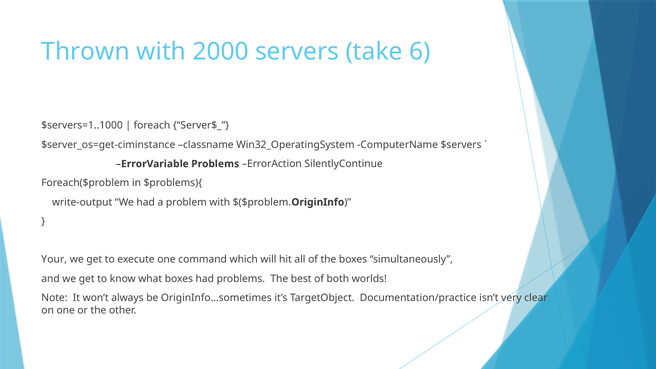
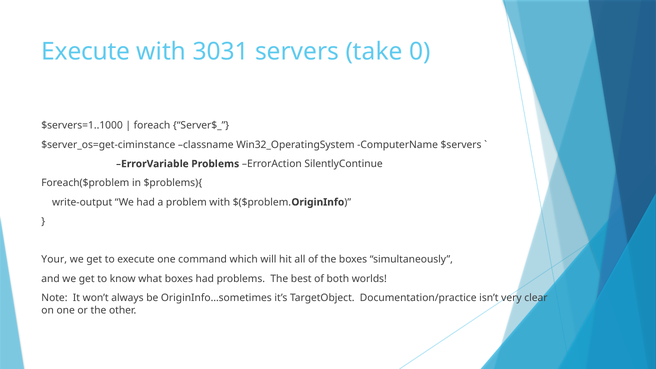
Thrown: Thrown -> Execute (86, 52)
2000: 2000 -> 3031 (221, 52)
6: 6 -> 0 (420, 52)
